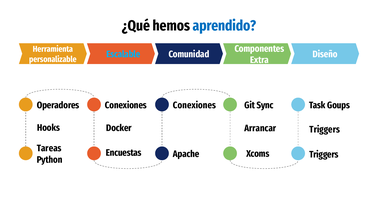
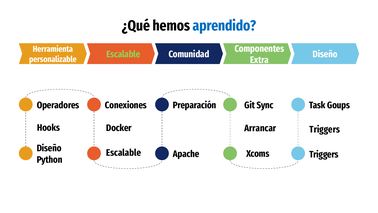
Escalable colour: light blue -> light green (123, 54)
Conexiones: Conexiones -> Preparación (195, 105)
Tareas: Tareas -> Diseño (49, 148)
Encuestas: Encuestas -> Escalable (124, 152)
